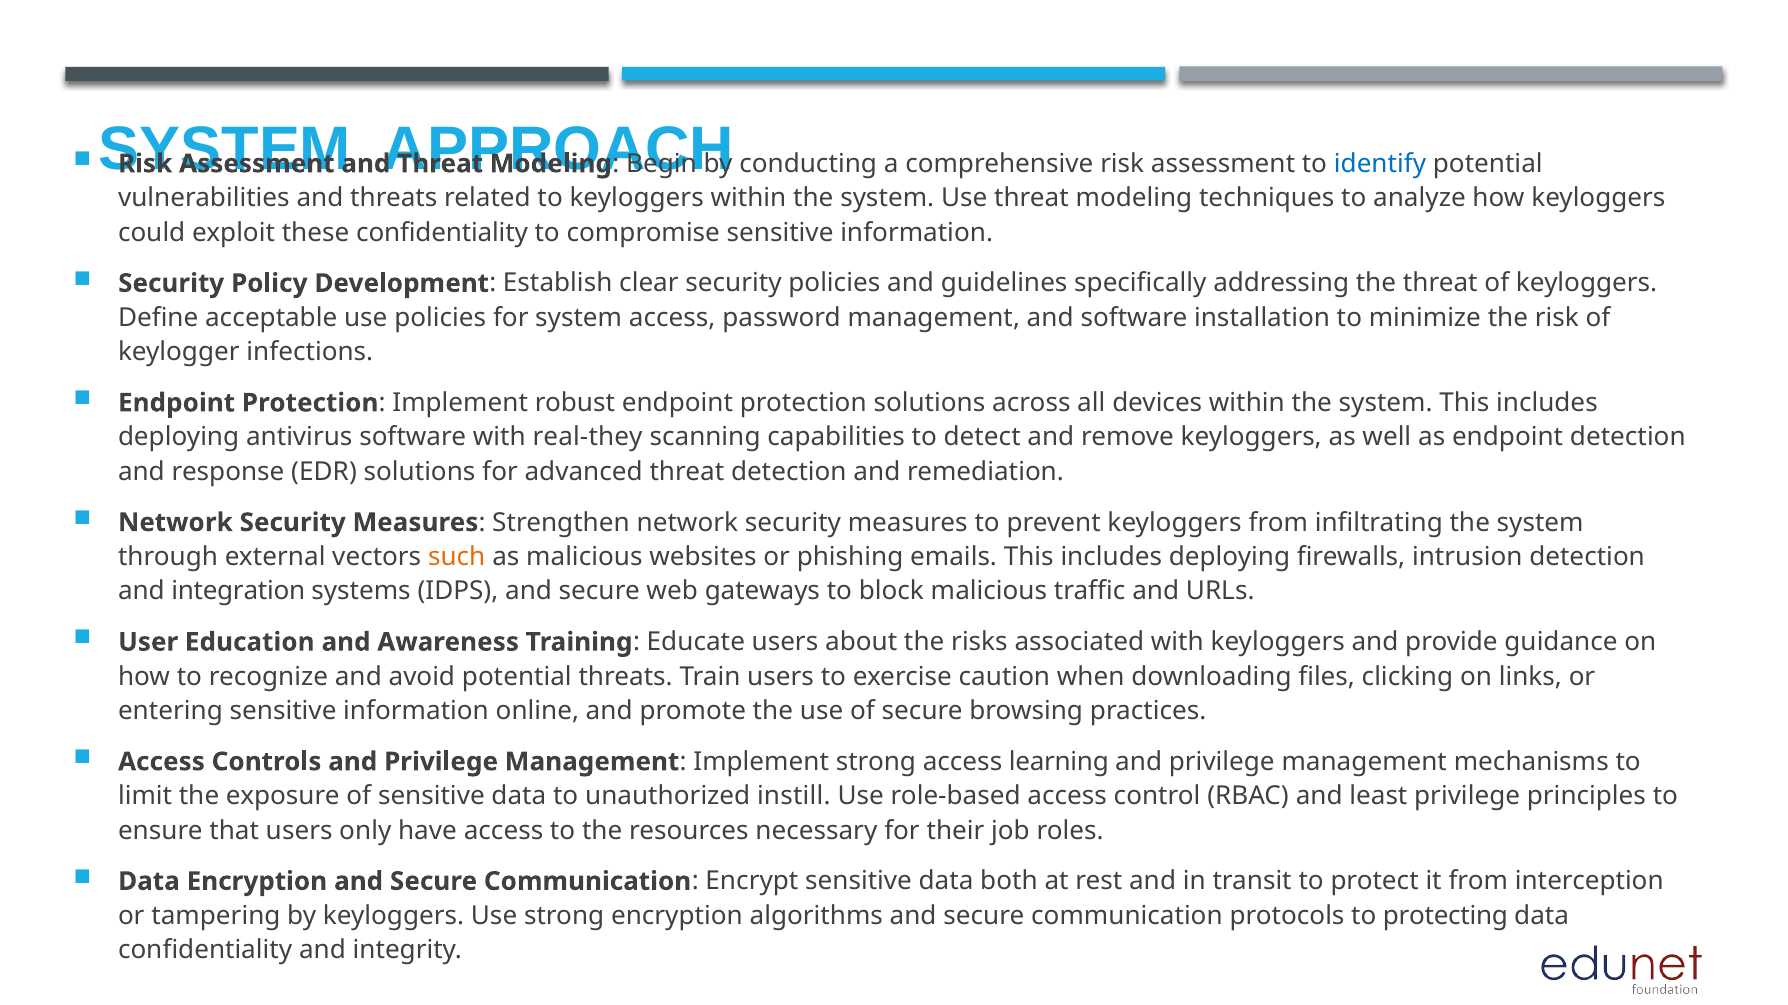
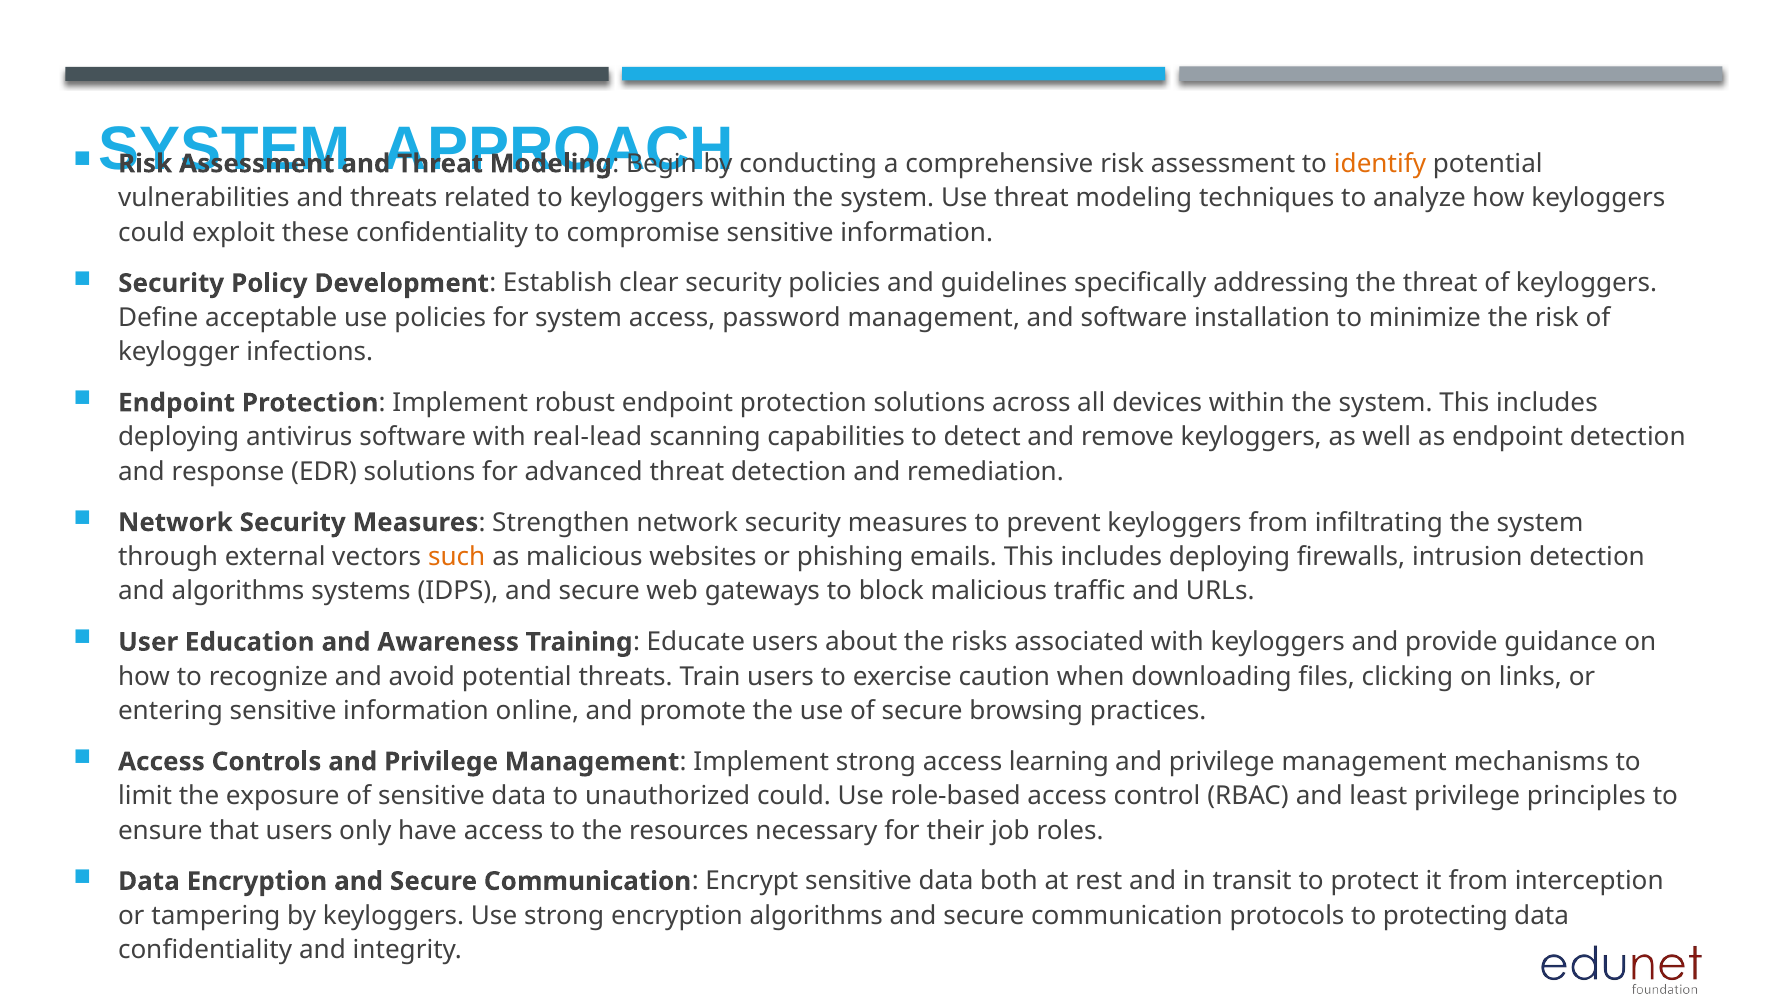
identify colour: blue -> orange (1380, 164)
real-they: real-they -> real-lead (587, 438)
and integration: integration -> algorithms (238, 592)
unauthorized instill: instill -> could (794, 797)
